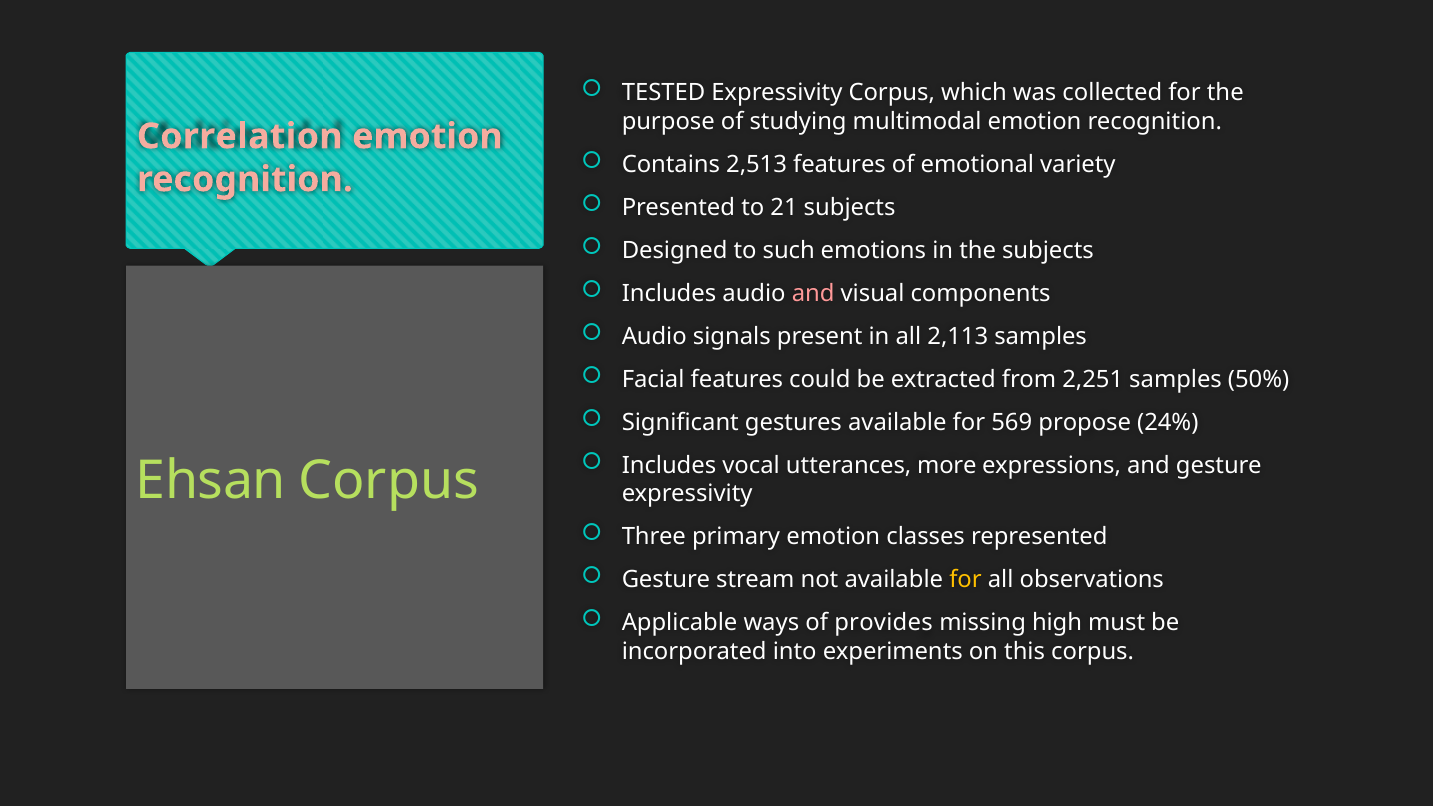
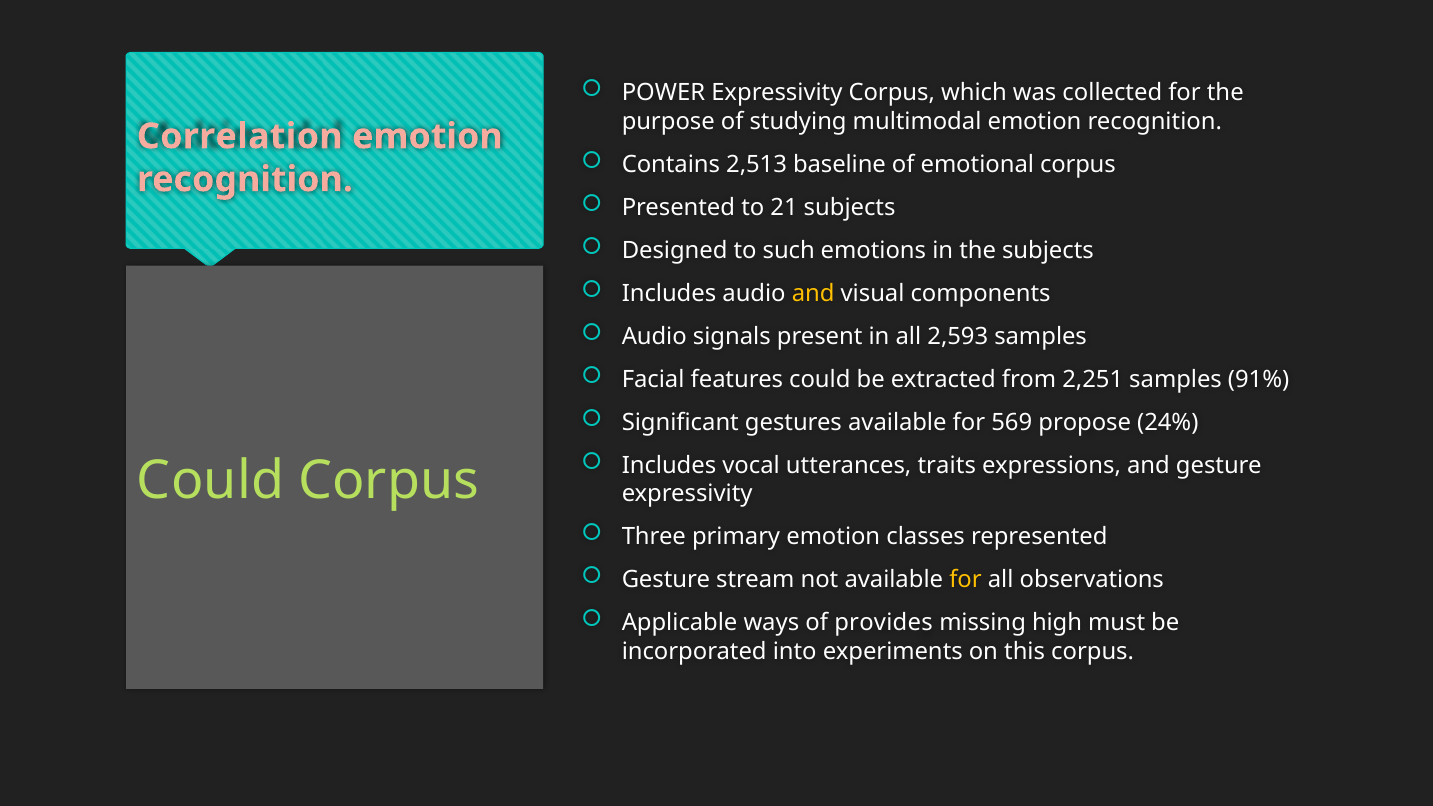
TESTED: TESTED -> POWER (664, 93)
2,513 features: features -> baseline (840, 165)
emotional variety: variety -> corpus (1078, 165)
and colour: pink -> yellow (813, 293)
2,113: 2,113 -> 2,593 (958, 336)
50%: 50% -> 91% (1259, 379)
more: more -> traits (947, 465)
Ehsan: Ehsan -> Could (211, 481)
